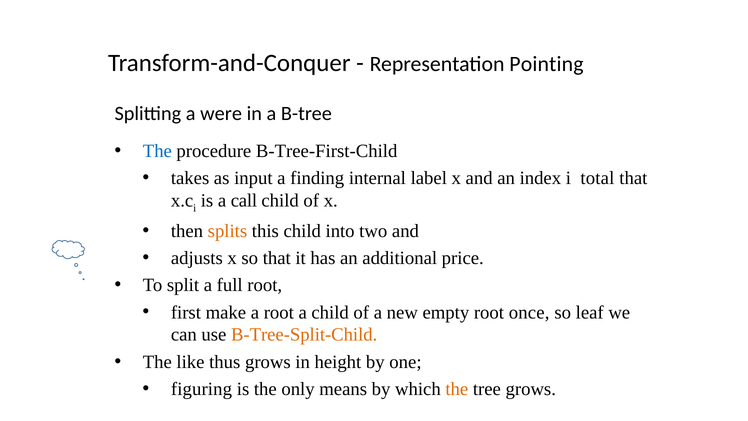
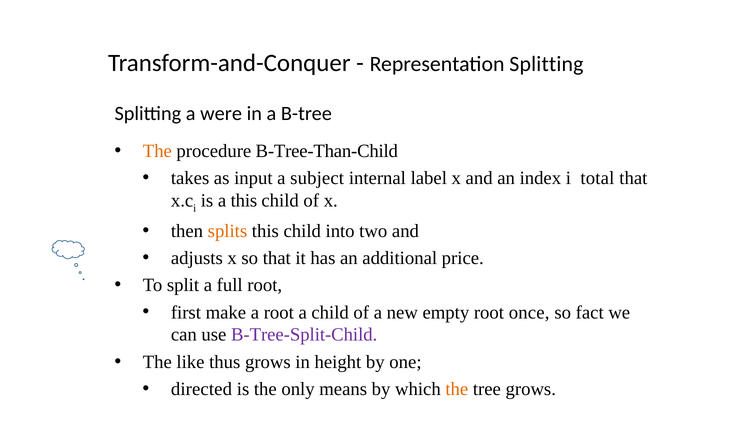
Representation Pointing: Pointing -> Splitting (546, 64)
The colour: blue -> orange (157, 151)
B-Tree-First-Child: B-Tree-First-Child -> B-Tree-Than-Child (327, 151)
finding: finding -> subject (317, 178)
a call: call -> this (244, 201)
leaf: leaf -> fact (590, 312)
B-Tree-Split-Child colour: orange -> purple (304, 335)
figuring: figuring -> directed (201, 389)
